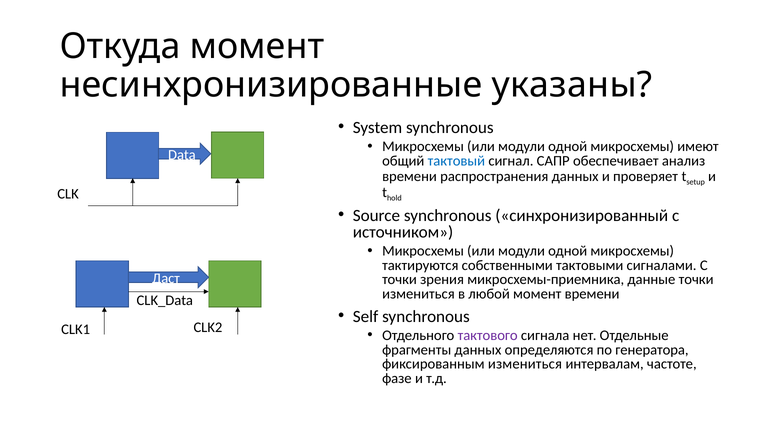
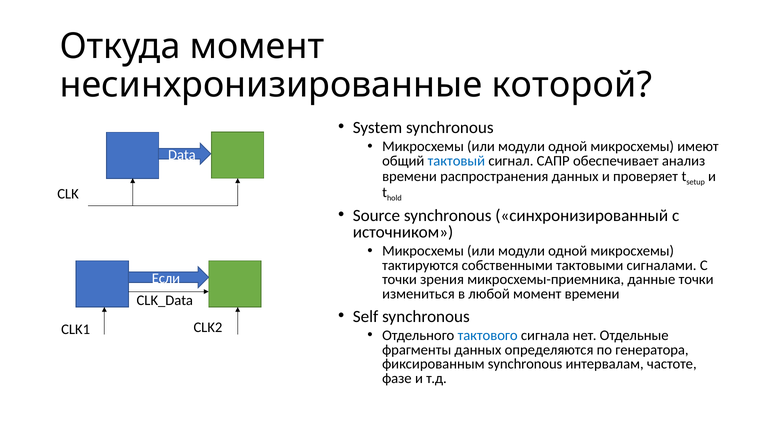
указаны: указаны -> которой (572, 85)
Даст: Даст -> Если (166, 278)
тактового colour: purple -> blue (488, 336)
фиксированным измениться: измениться -> synchronous (525, 364)
